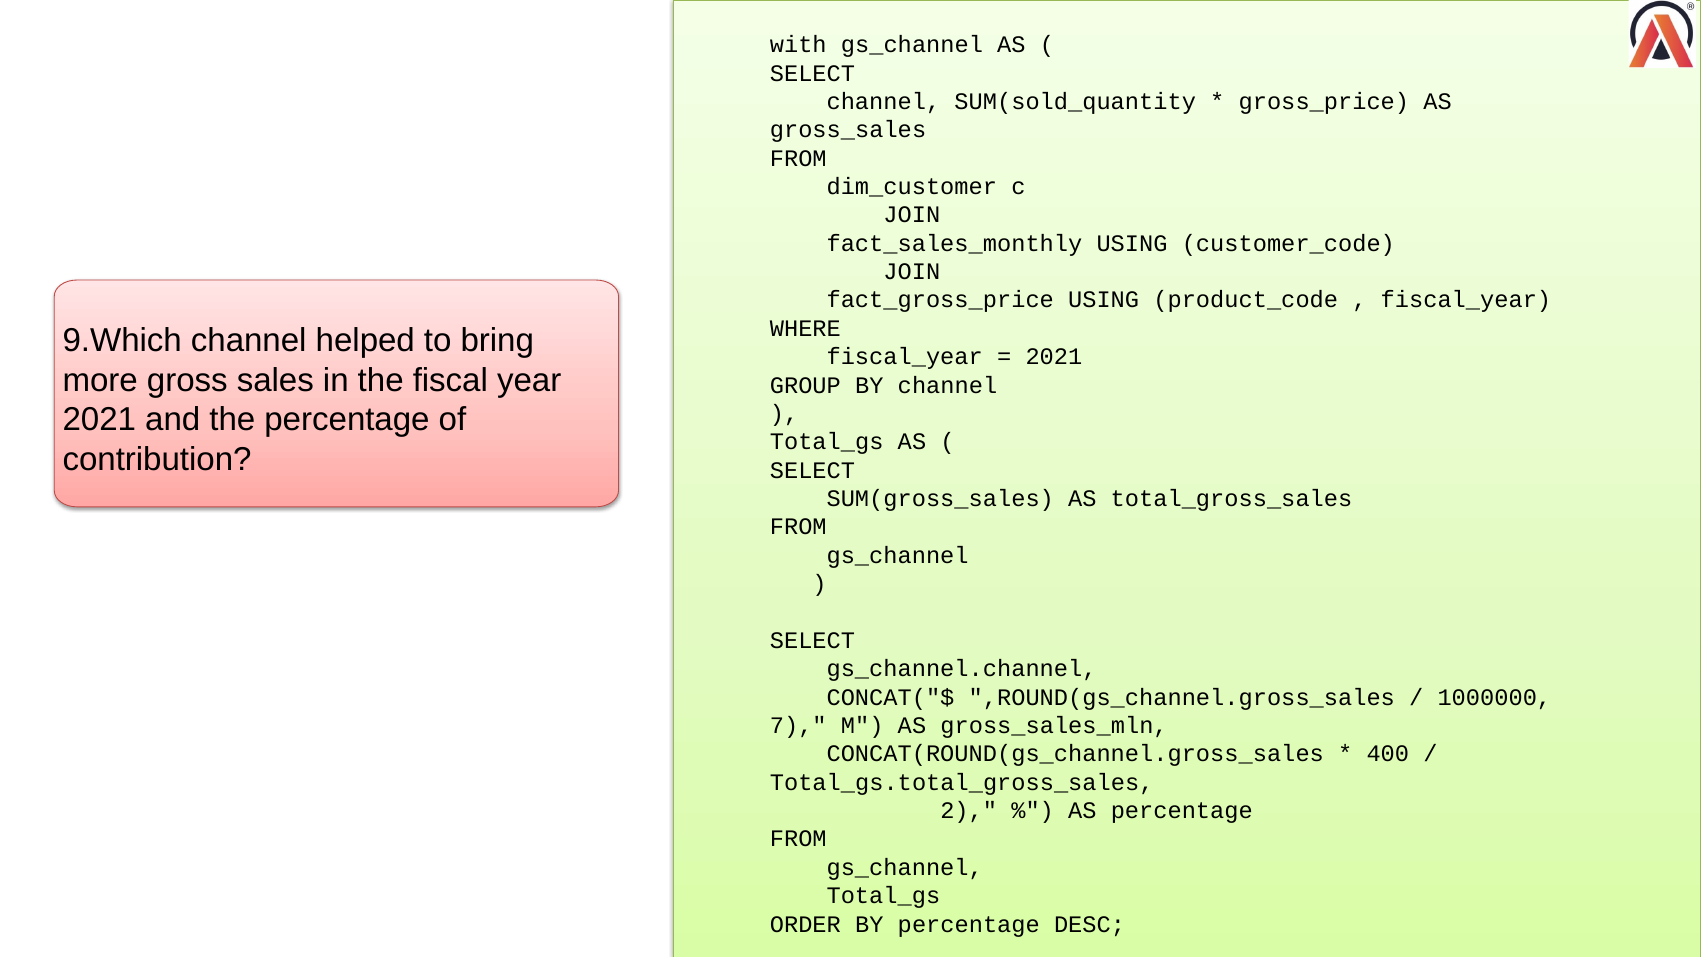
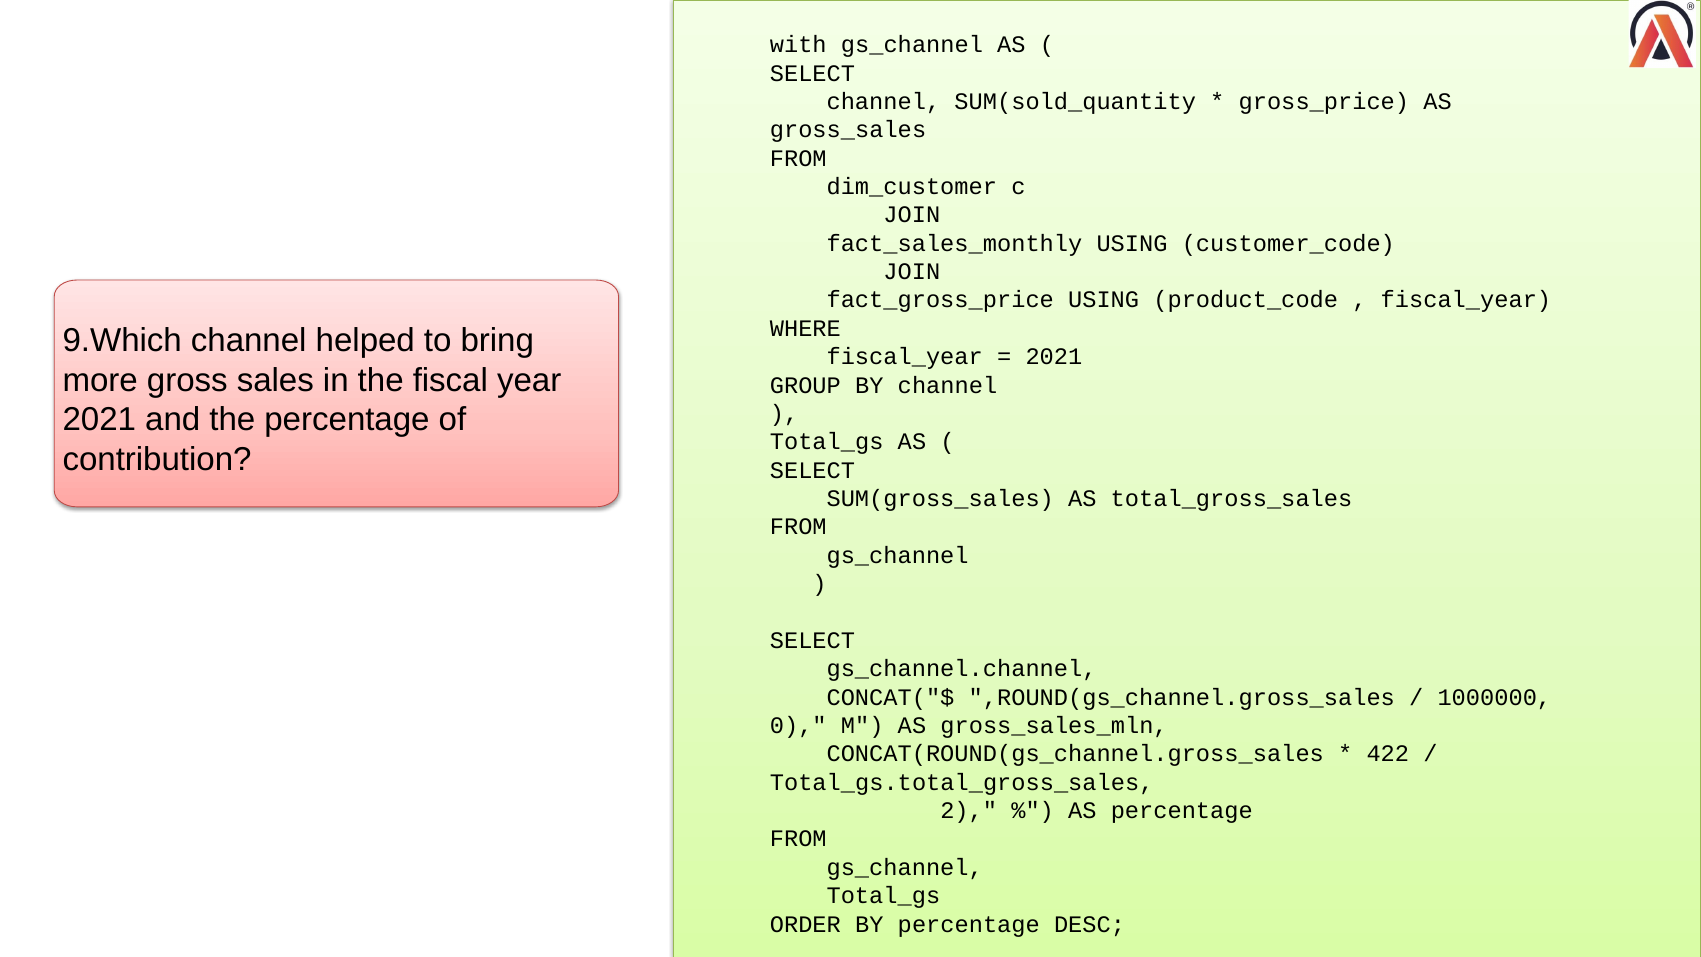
7: 7 -> 0 (798, 726)
400: 400 -> 422 (1388, 754)
